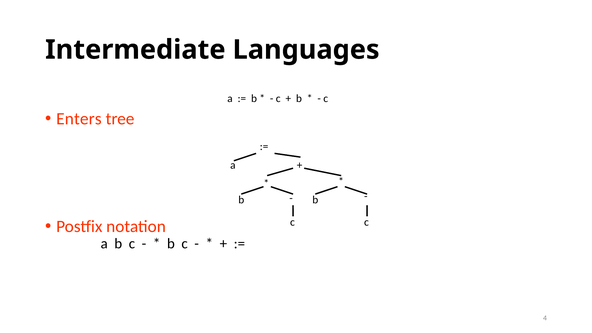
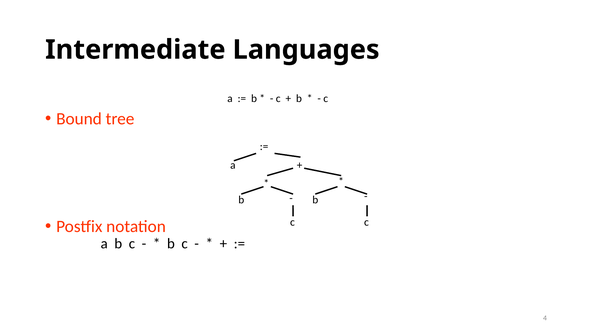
Enters: Enters -> Bound (79, 119)
